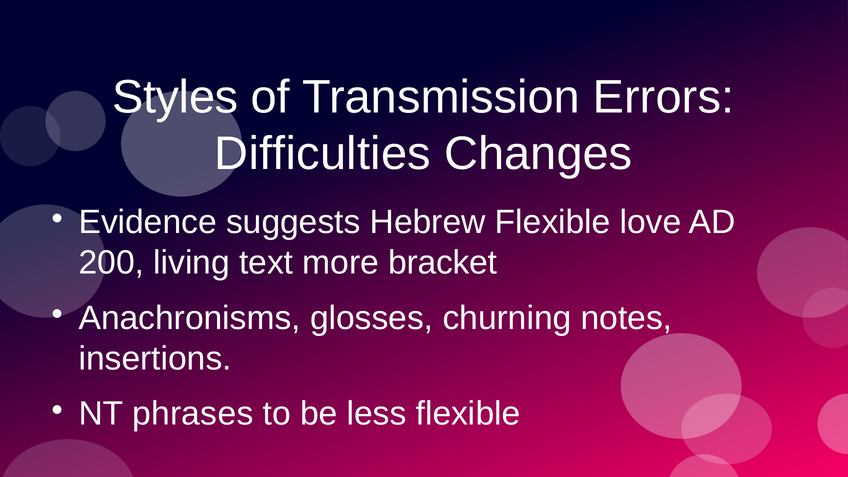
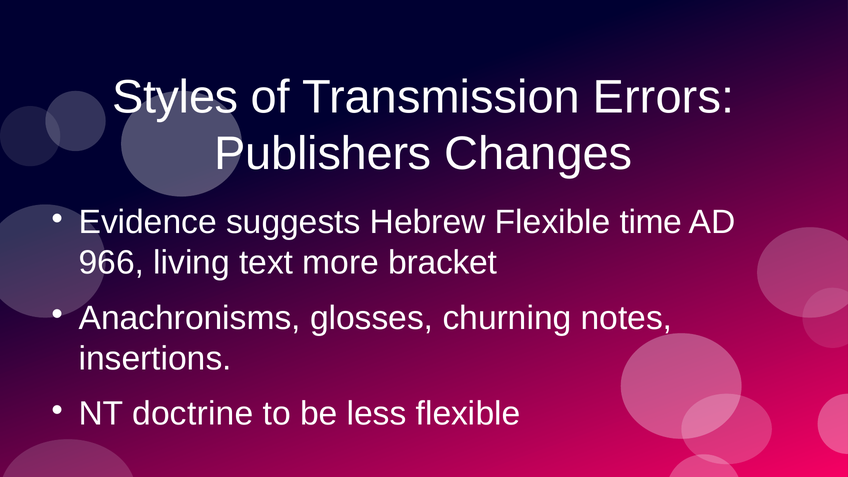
Difficulties: Difficulties -> Publishers (323, 154)
love: love -> time (651, 222)
200: 200 -> 966 (111, 263)
phrases: phrases -> doctrine (193, 414)
